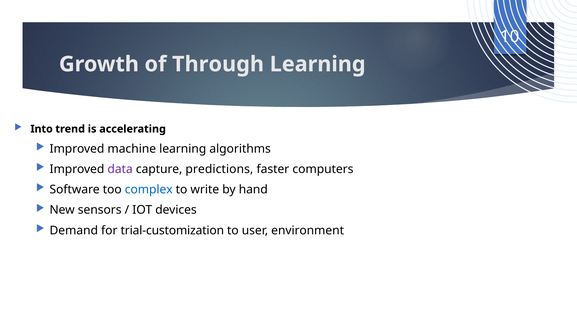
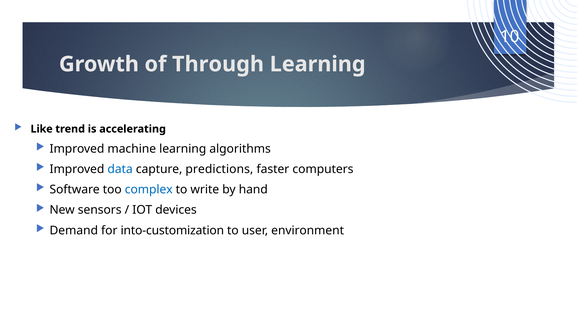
Into: Into -> Like (42, 129)
data colour: purple -> blue (120, 169)
trial-customization: trial-customization -> into-customization (172, 231)
